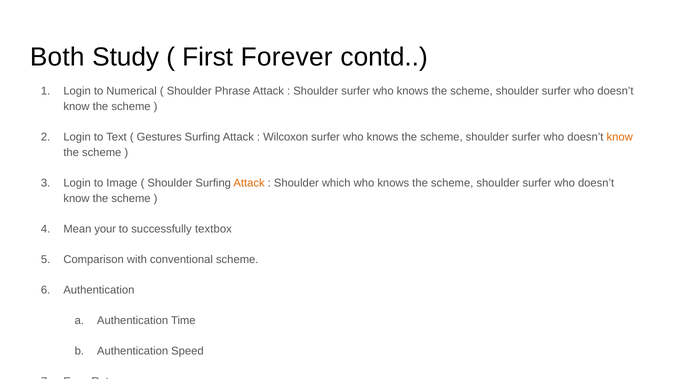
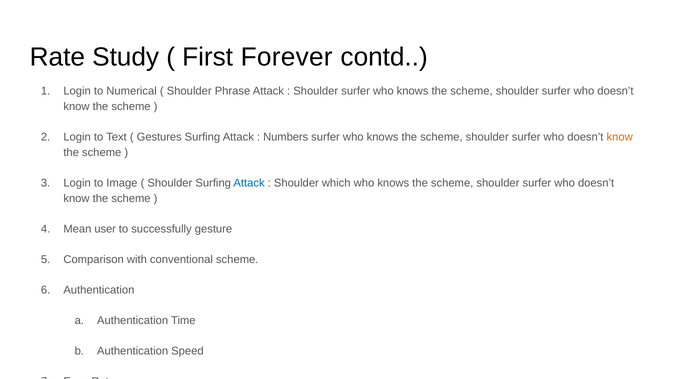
Both: Both -> Rate (57, 57)
Wilcoxon: Wilcoxon -> Numbers (286, 137)
Attack colour: orange -> blue (249, 183)
your: your -> user (105, 229)
textbox: textbox -> gesture (213, 229)
